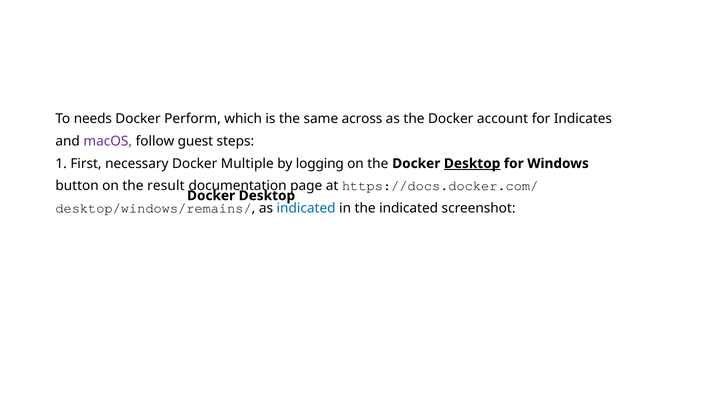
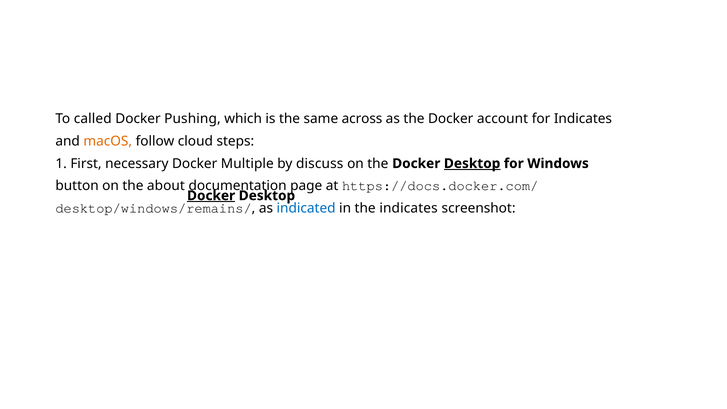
needs: needs -> called (93, 119)
Perform: Perform -> Pushing (192, 119)
macOS colour: purple -> orange (108, 141)
guest: guest -> cloud (195, 141)
logging: logging -> discuss (320, 163)
result: result -> about (166, 186)
Docker underline: none -> present (211, 196)
the indicated: indicated -> indicates (409, 208)
